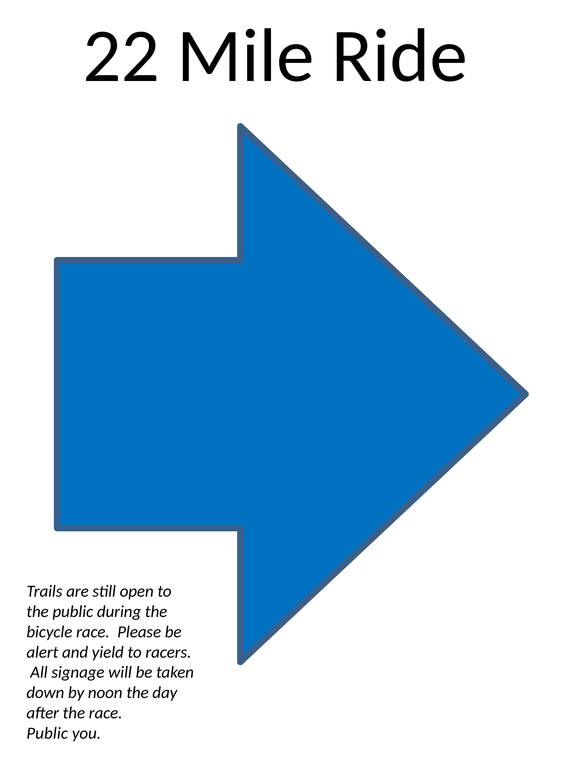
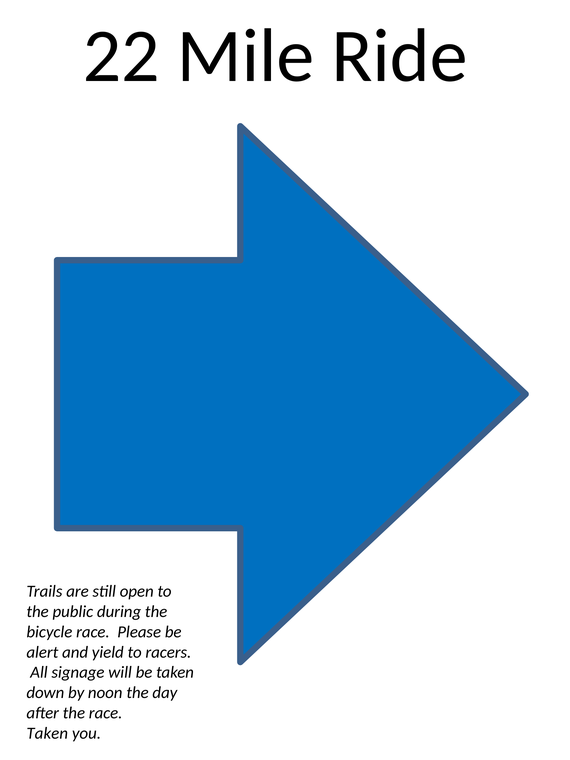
Public: Public -> Taken (47, 733)
